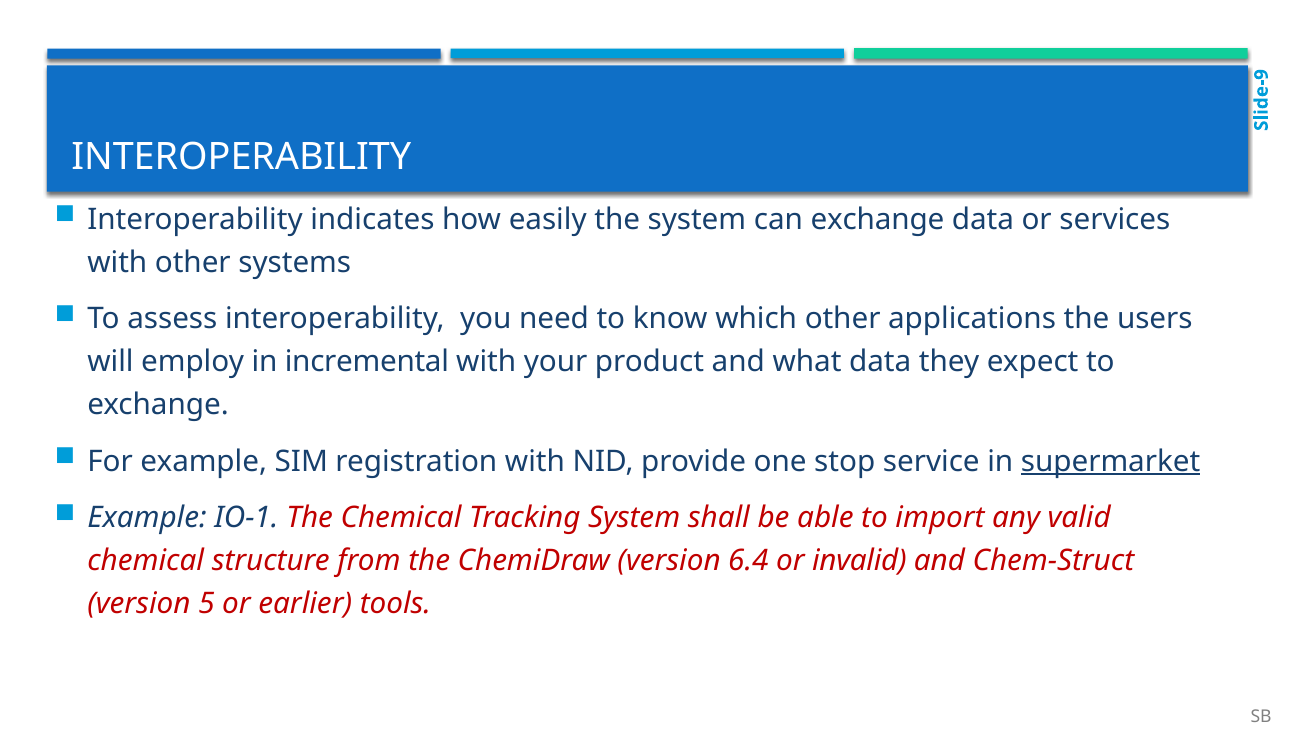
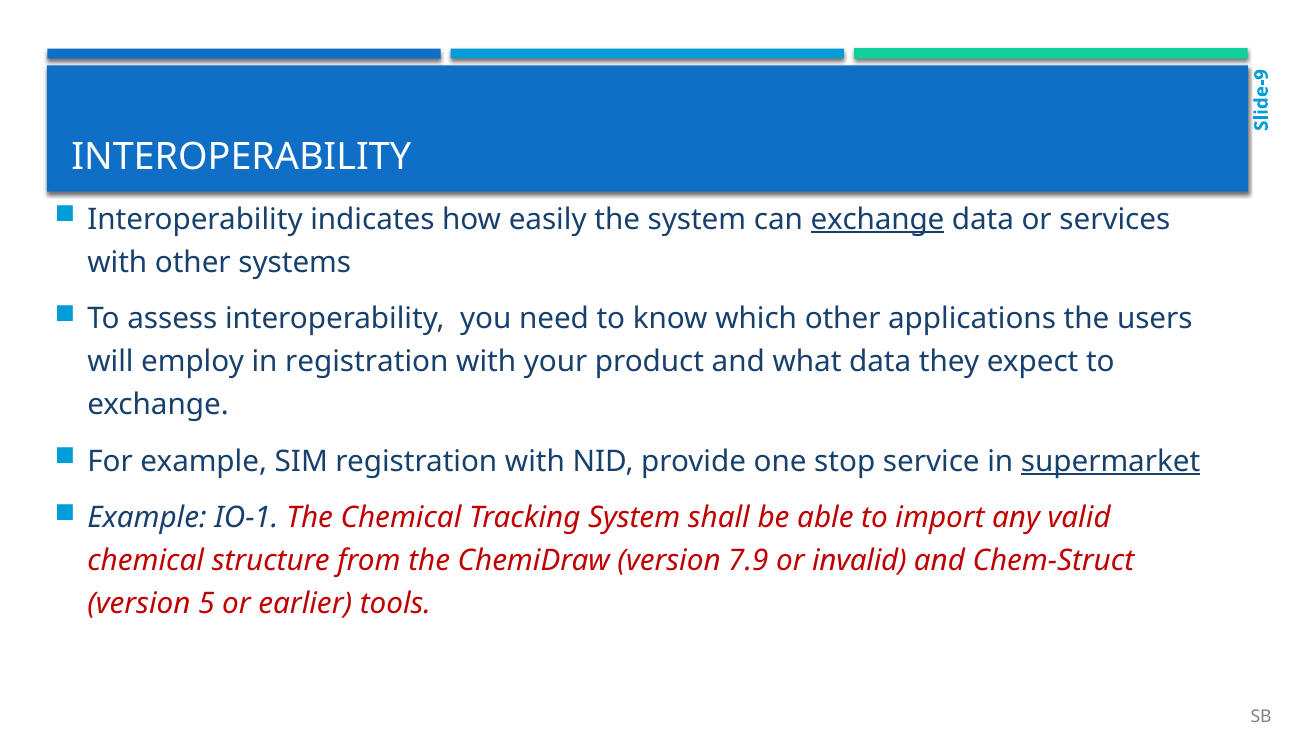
exchange underline: none -> present (877, 219)
in incremental: incremental -> registration (367, 361)
6.4: 6.4 -> 7.9 (748, 560)
